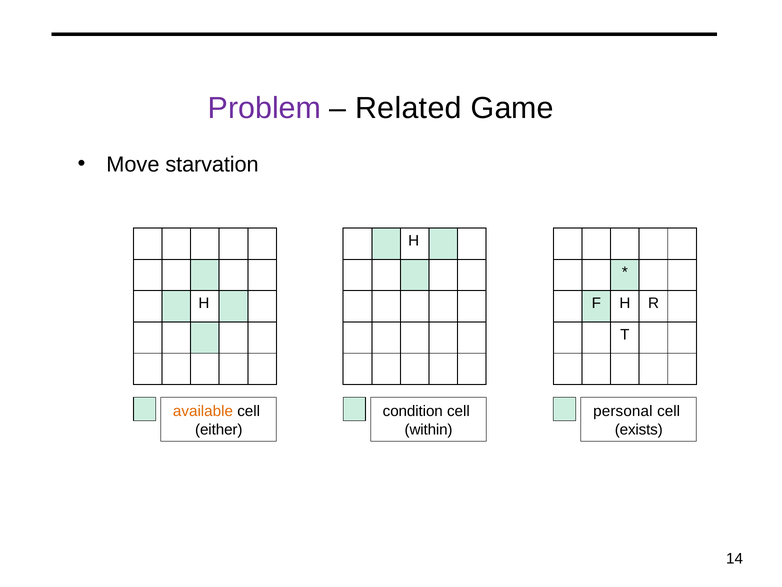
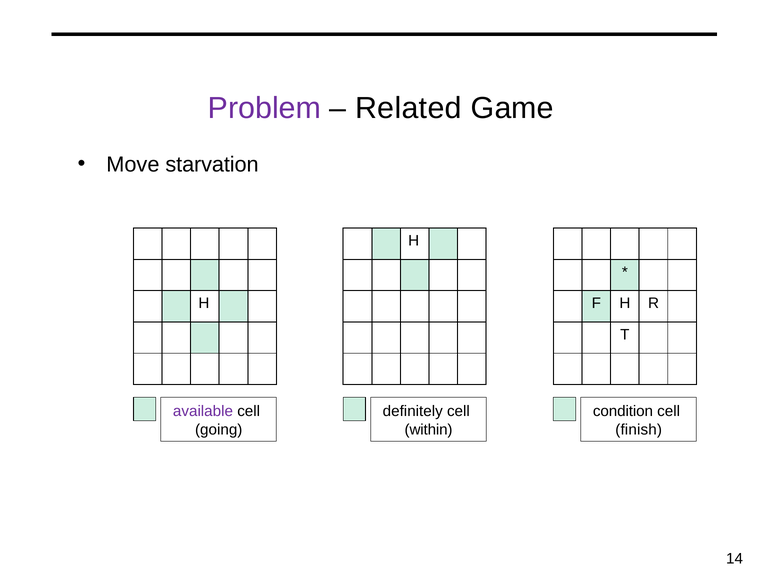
available colour: orange -> purple (203, 411)
condition: condition -> definitely (413, 411)
personal: personal -> condition (623, 411)
either: either -> going (219, 429)
exists: exists -> finish (639, 429)
